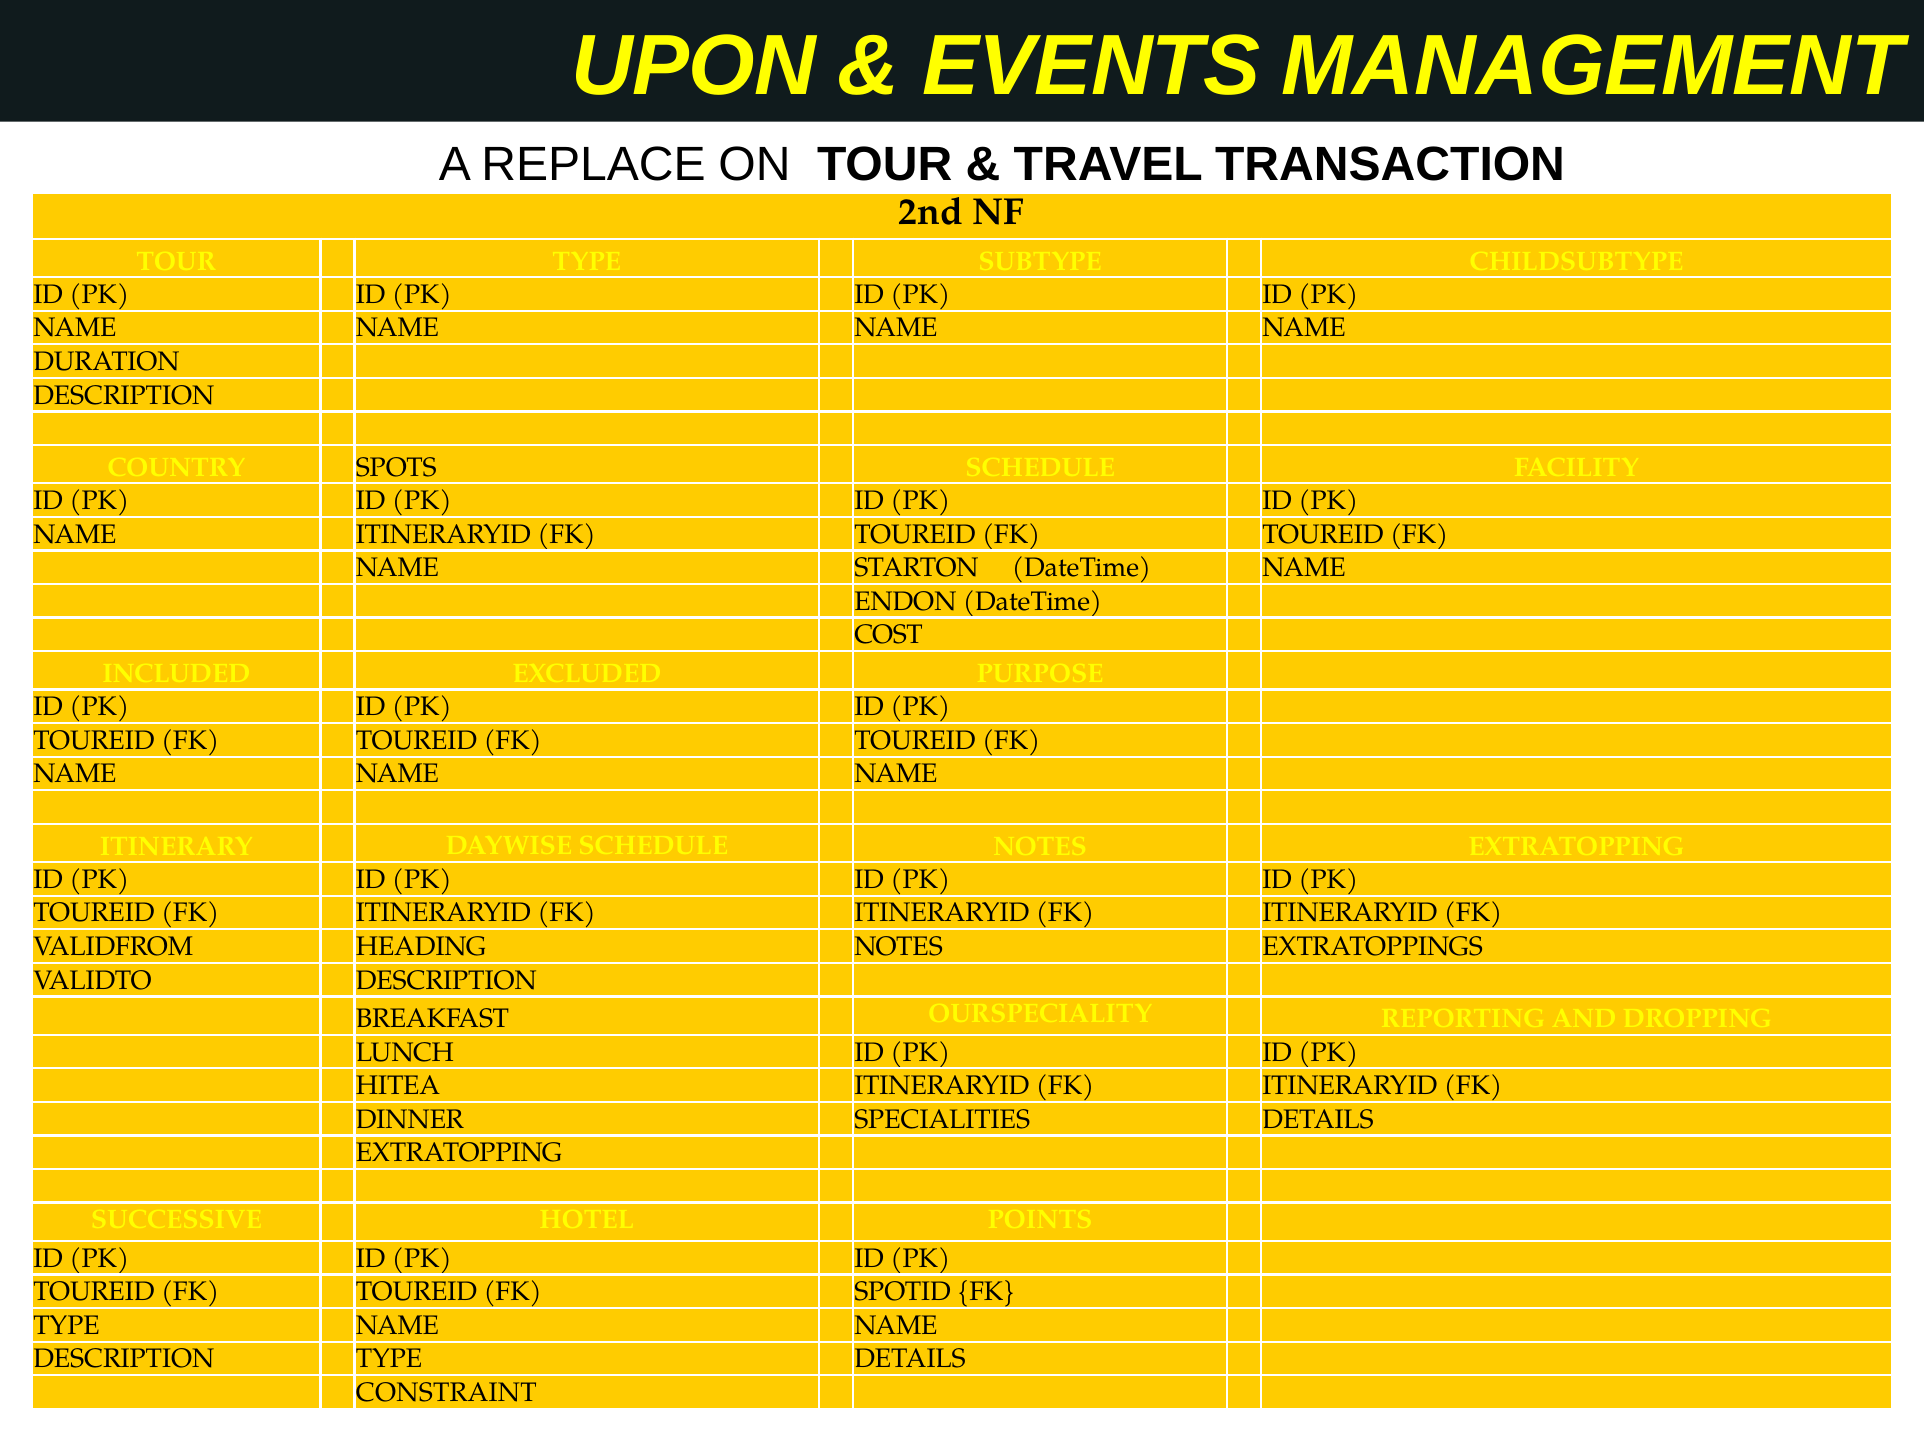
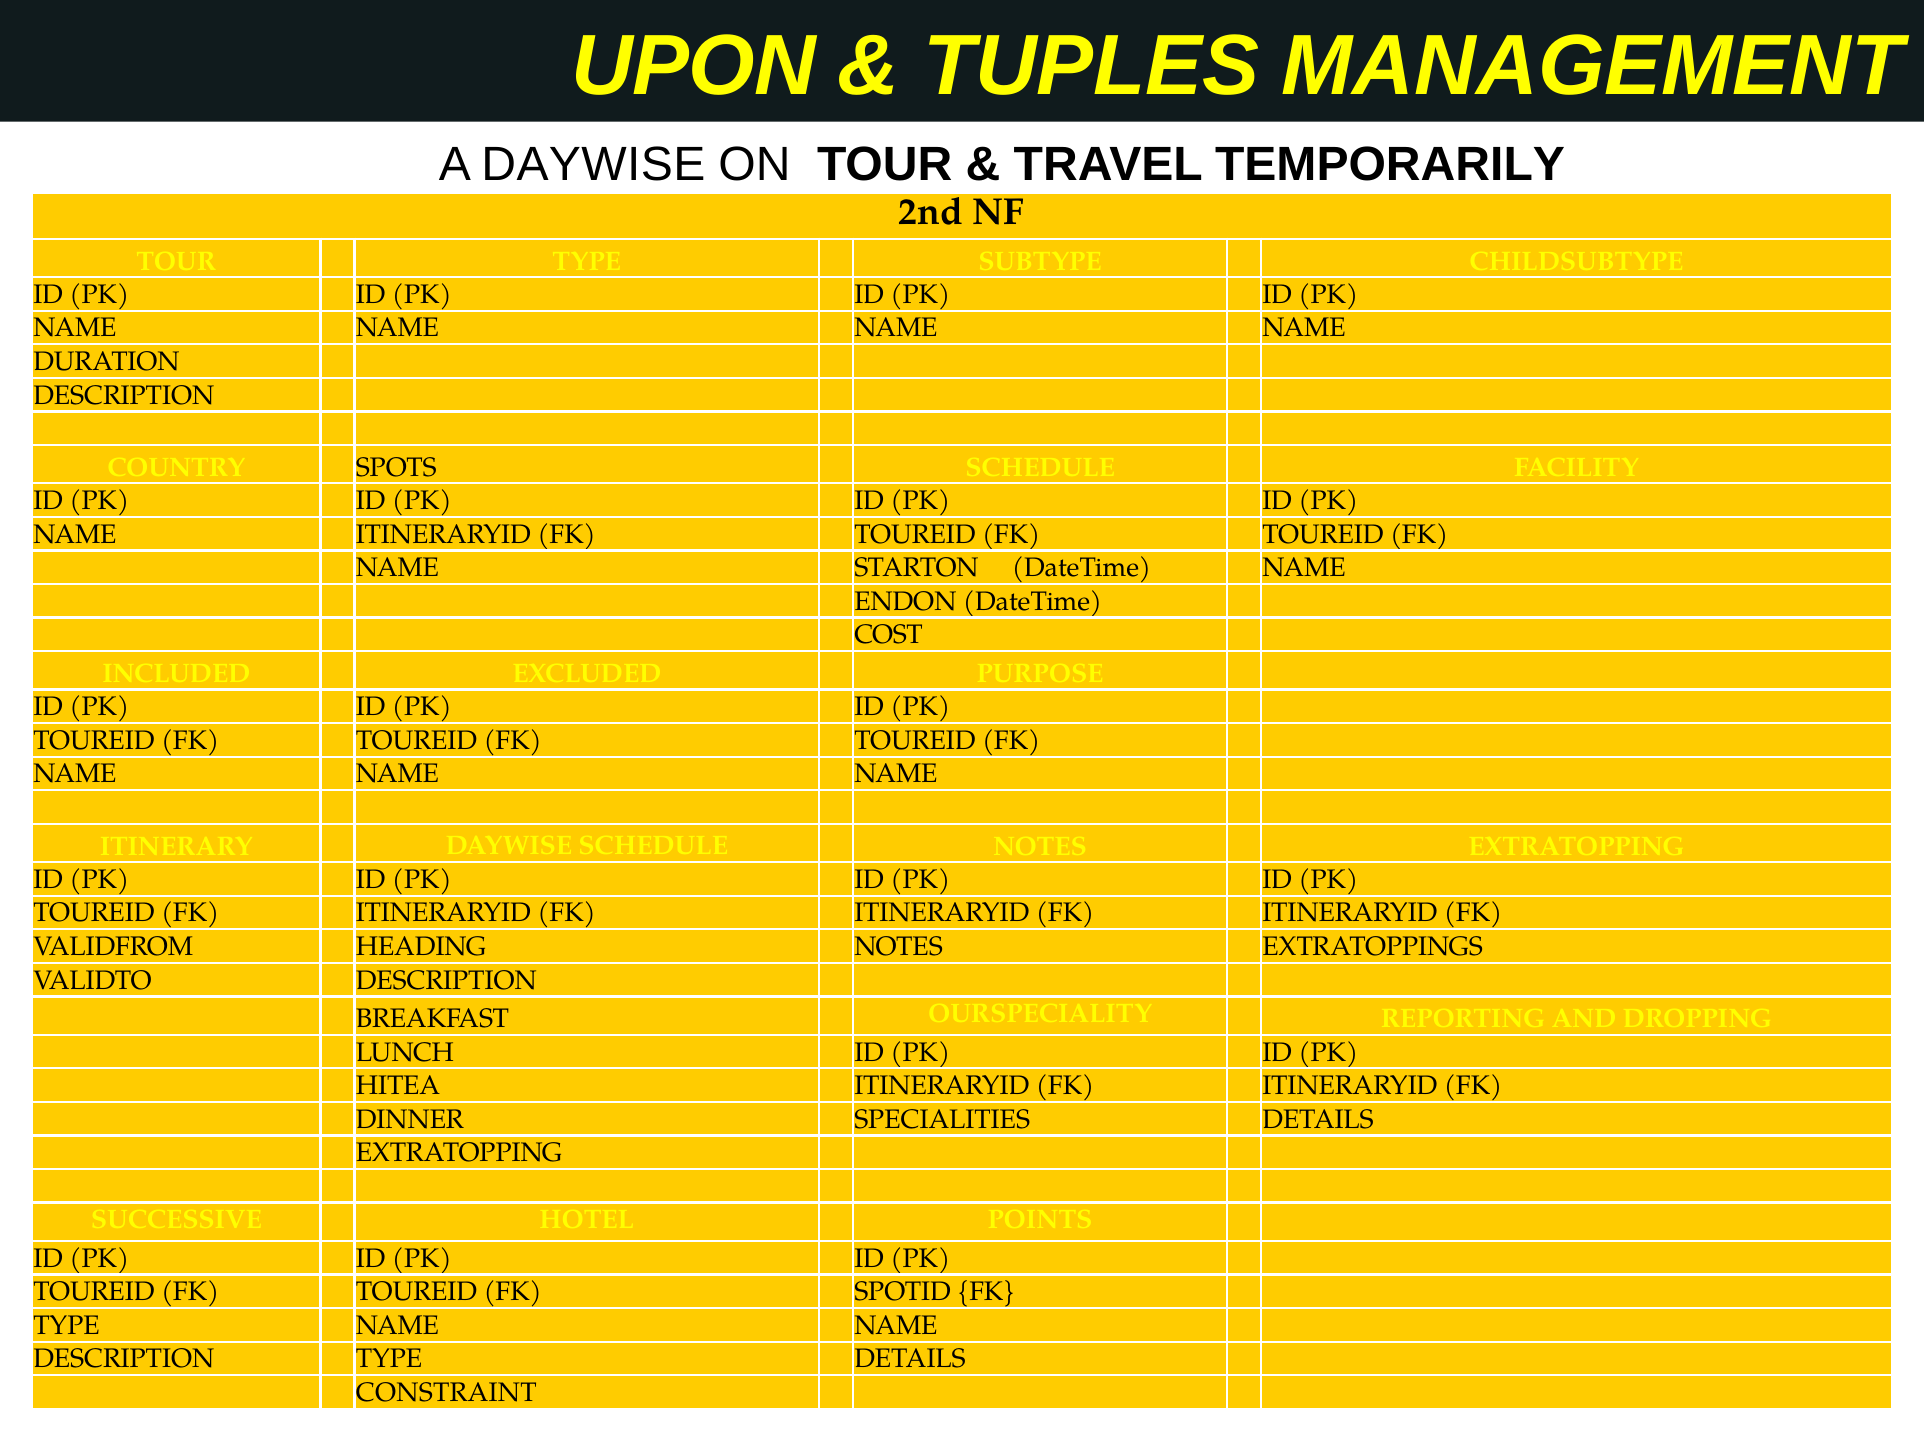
EVENTS: EVENTS -> TUPLES (1091, 67)
A REPLACE: REPLACE -> DAYWISE (593, 165)
TRANSACTION: TRANSACTION -> TEMPORARILY (1390, 165)
